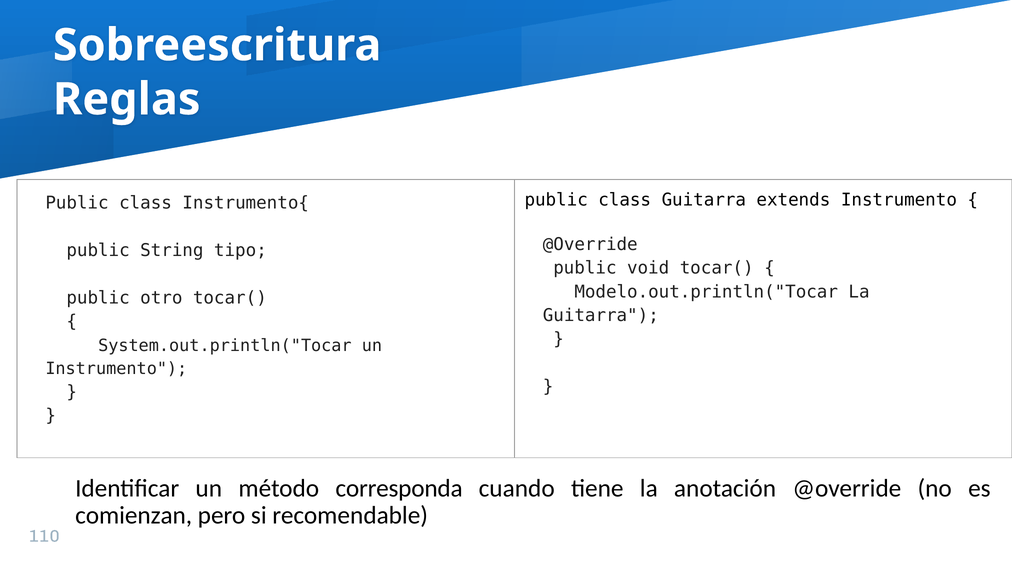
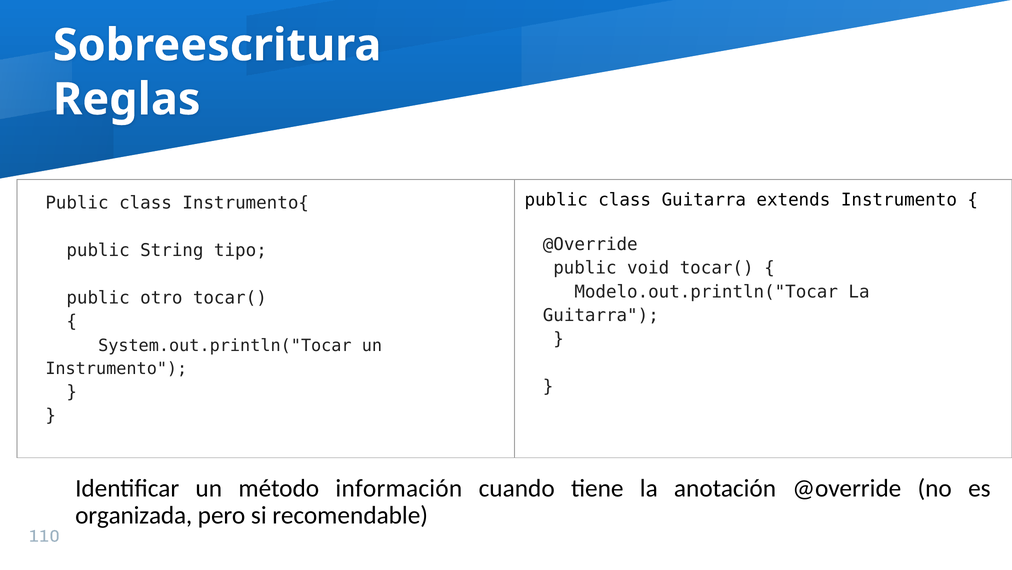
corresponda: corresponda -> información (399, 488)
comienzan: comienzan -> organizada (134, 515)
